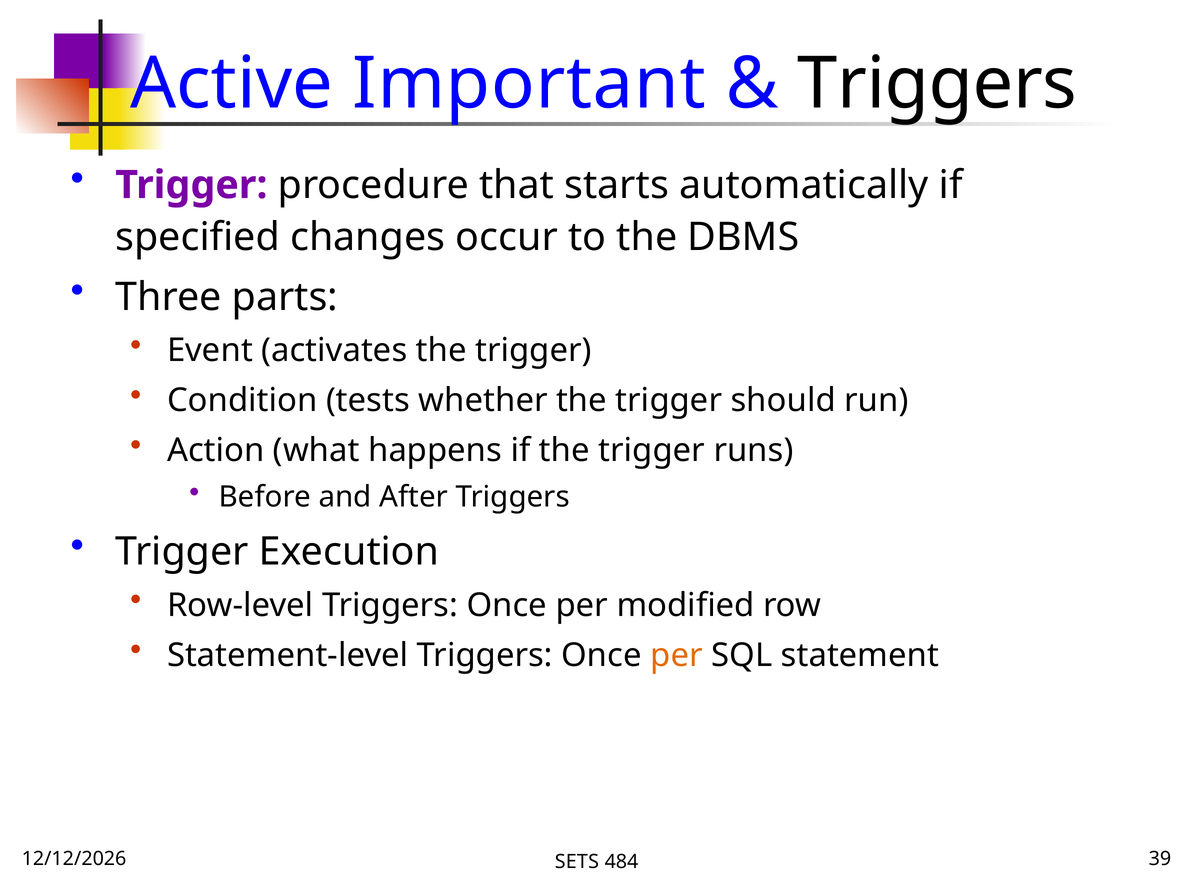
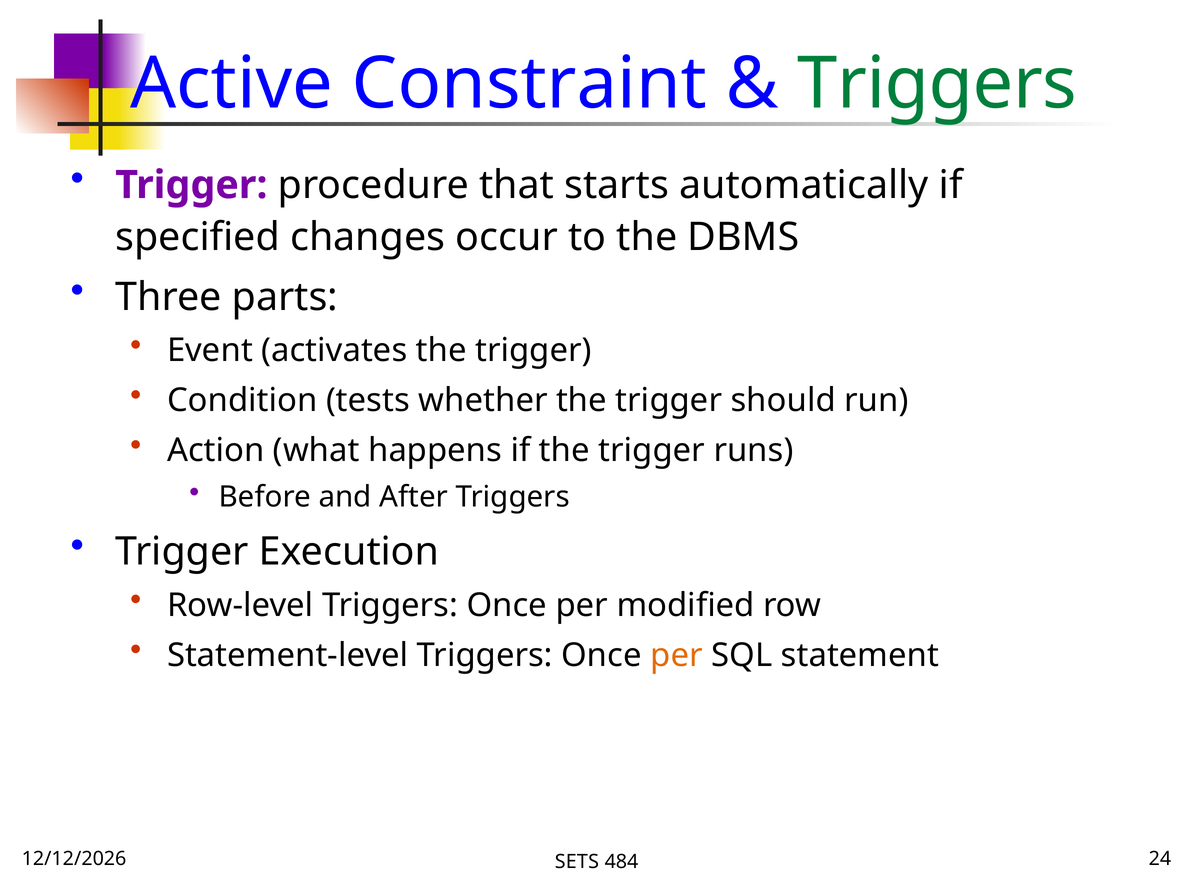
Important: Important -> Constraint (529, 84)
Triggers colour: black -> green (937, 84)
39: 39 -> 24 (1160, 858)
